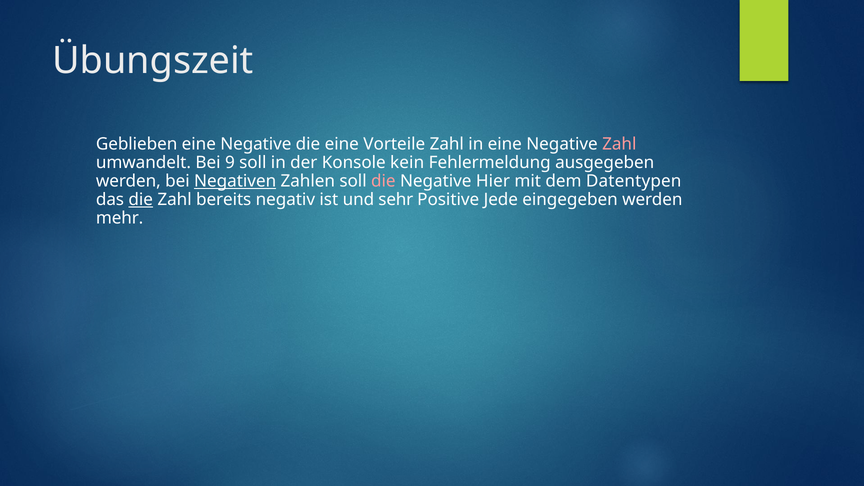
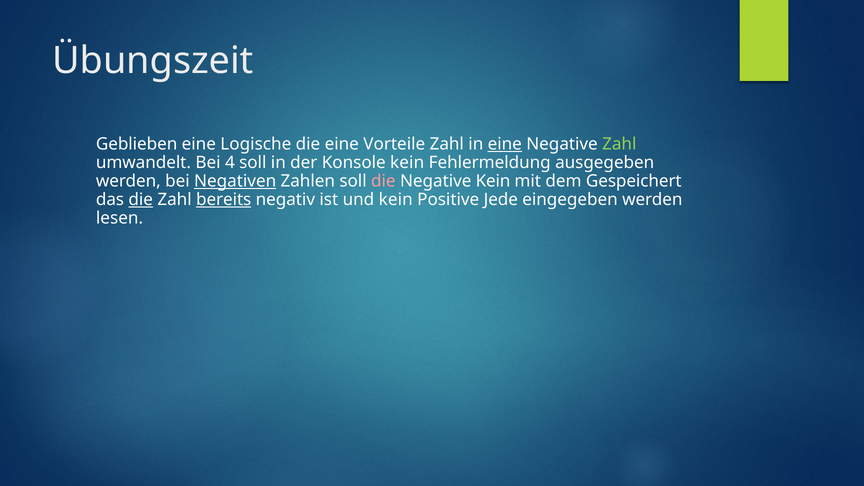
Negative: Negative -> Logische (256, 144)
eine underline: none -> present (505, 144)
Zahl colour: pink -> light green (619, 144)
9: 9 -> 4 (230, 163)
Negative Hier: Hier -> Kein (493, 181)
Datentypen: Datentypen -> Gespeichert (634, 181)
bereits underline: none -> present (224, 200)
und sehr: sehr -> kein (396, 200)
mehr: mehr -> lesen (120, 218)
